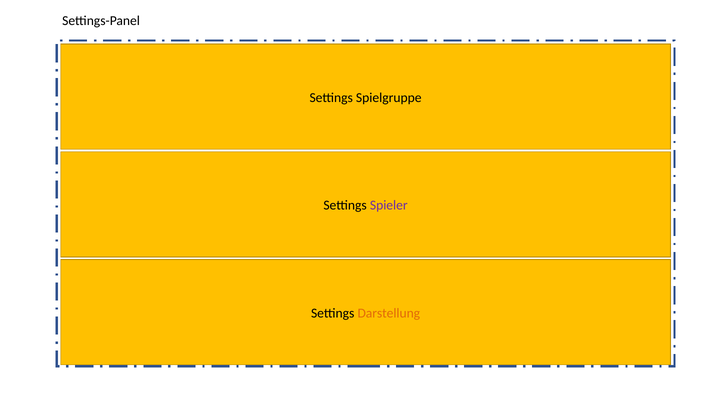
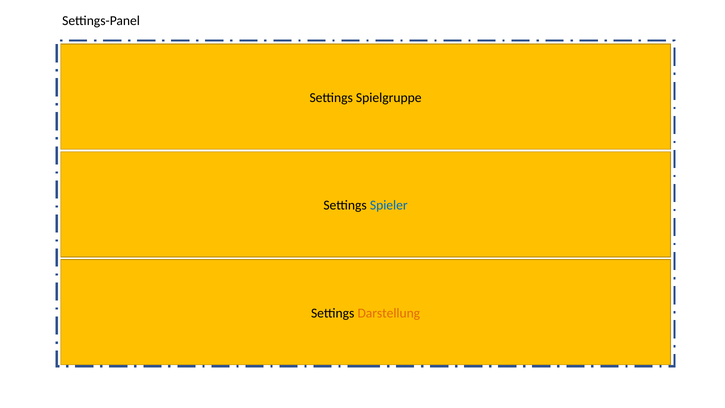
Spieler colour: purple -> blue (389, 205)
